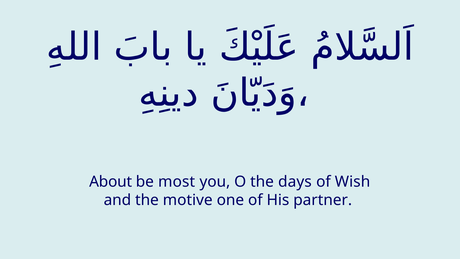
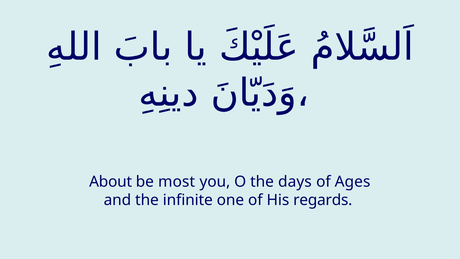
Wish: Wish -> Ages (353, 182)
motive: motive -> infinite (188, 200)
partner: partner -> regards (323, 200)
